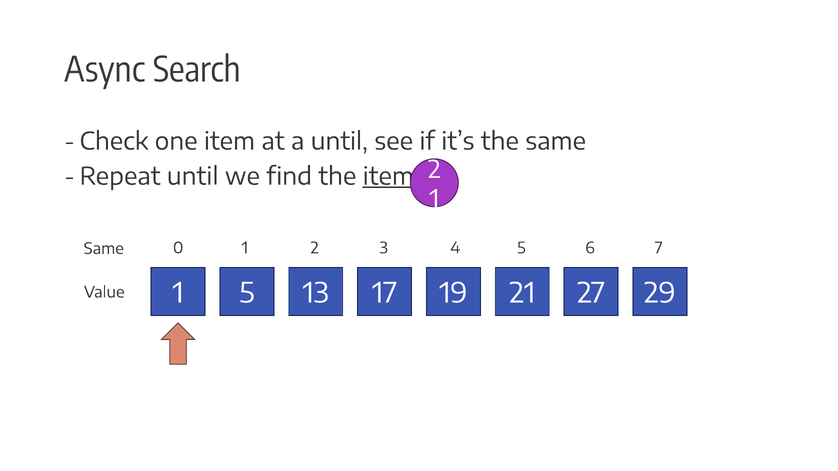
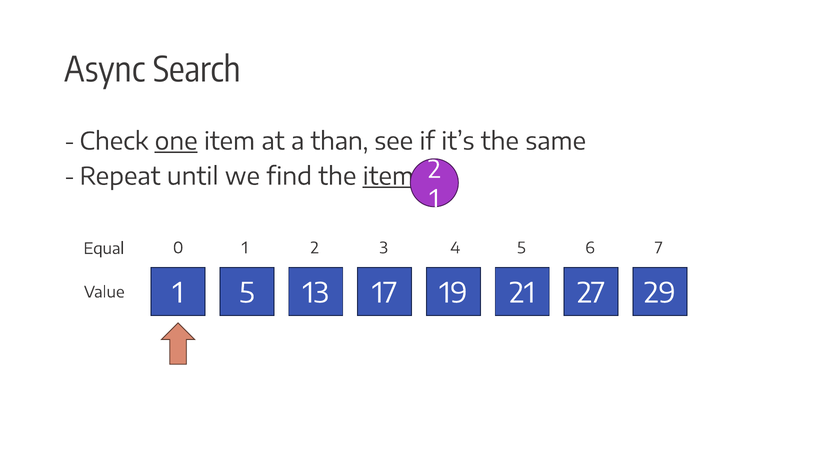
one underline: none -> present (176, 142)
a until: until -> than (339, 142)
Same: Same -> Equal (104, 249)
